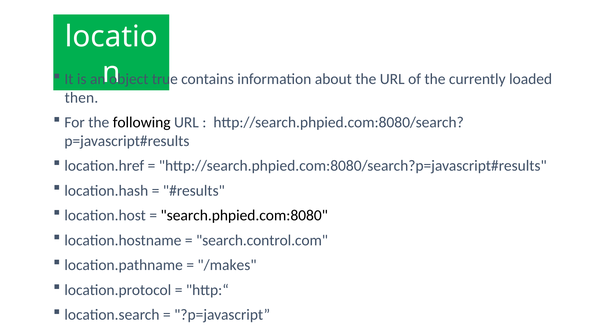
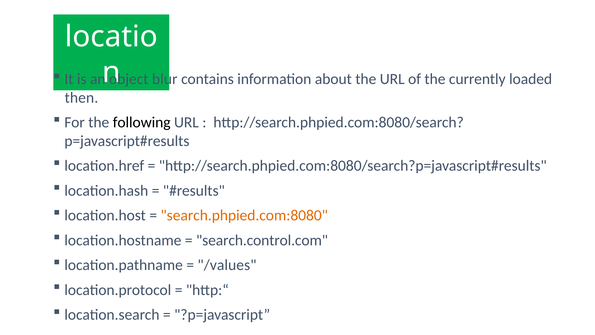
true: true -> blur (165, 79)
search.phpied.com:8080 colour: black -> orange (244, 215)
/makes: /makes -> /values (227, 265)
